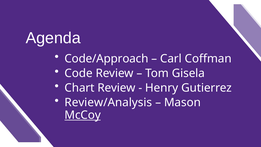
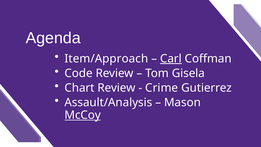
Code/Approach: Code/Approach -> Item/Approach (106, 59)
Carl underline: none -> present (171, 59)
Henry: Henry -> Crime (162, 88)
Review/Analysis: Review/Analysis -> Assault/Analysis (108, 102)
